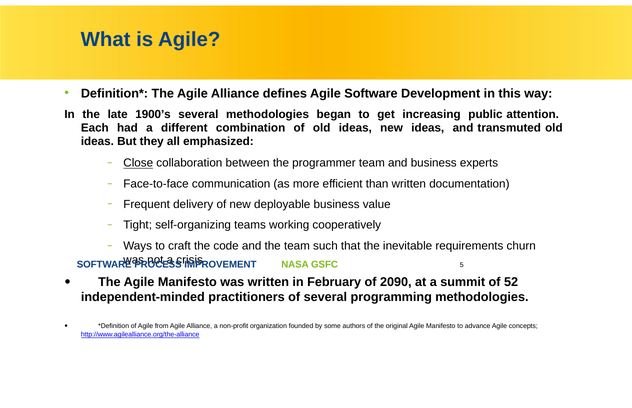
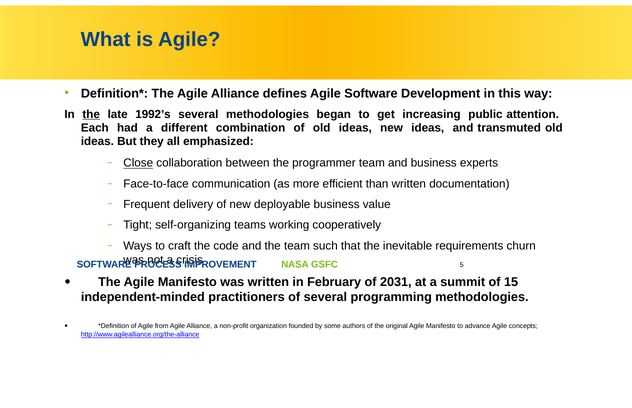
the underline: none -> present (91, 114)
1900’s: 1900’s -> 1992’s (153, 114)
2090: 2090 -> 2031 (396, 281)
52: 52 -> 15 (511, 281)
